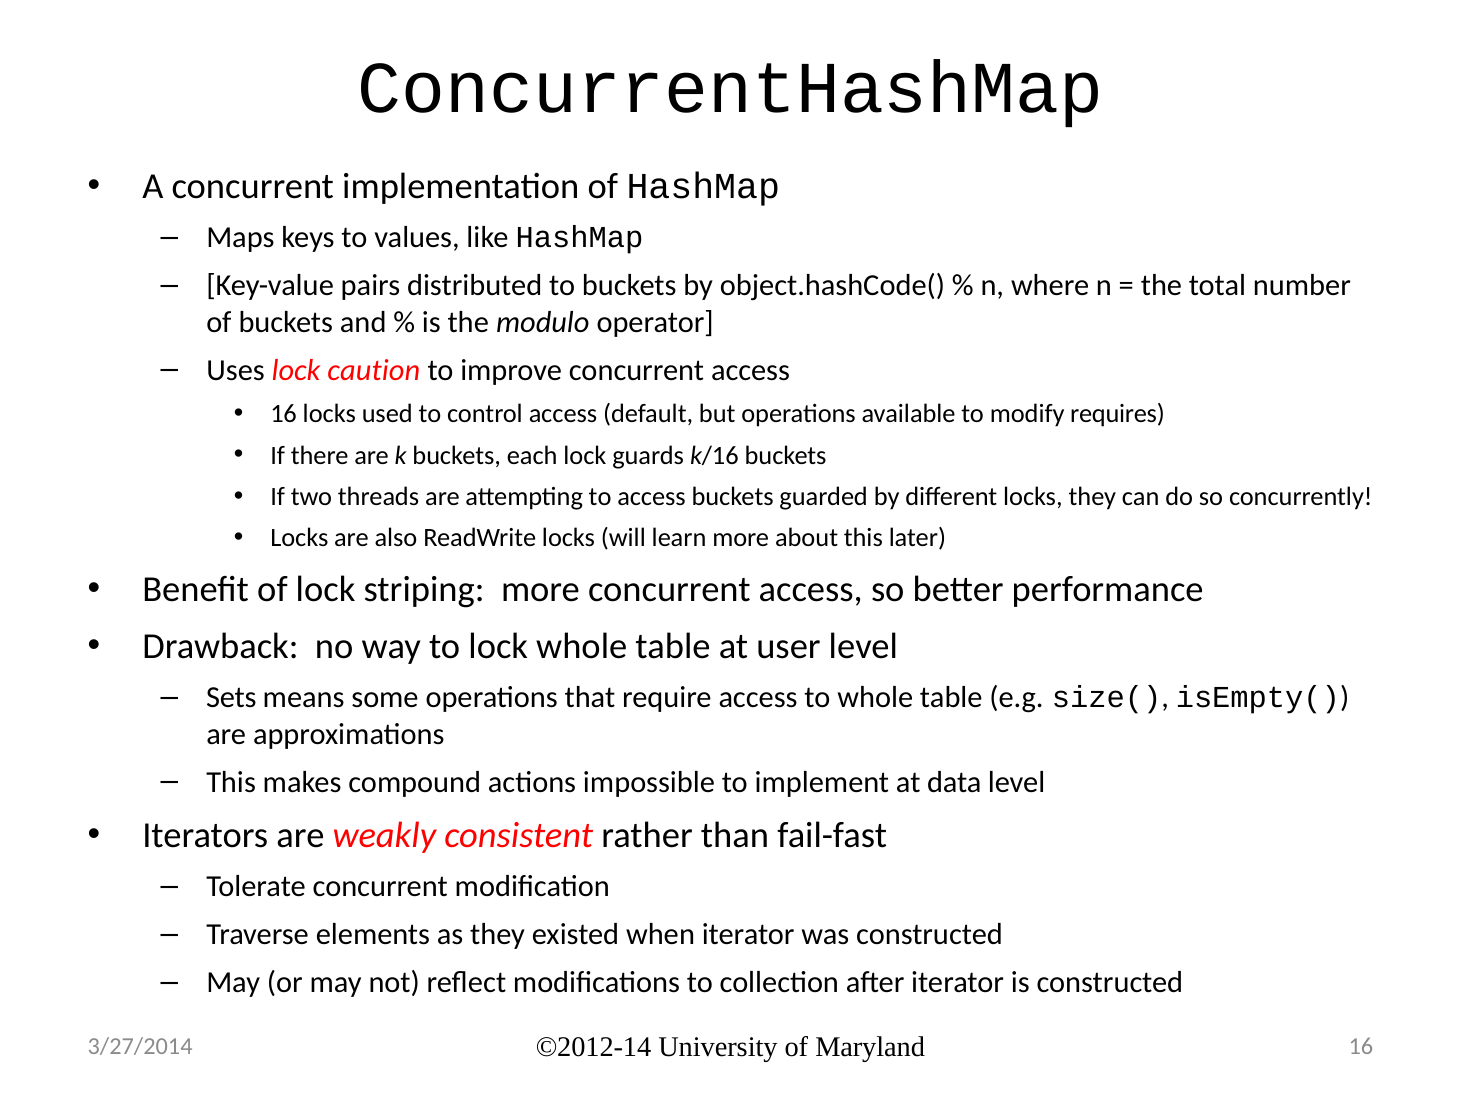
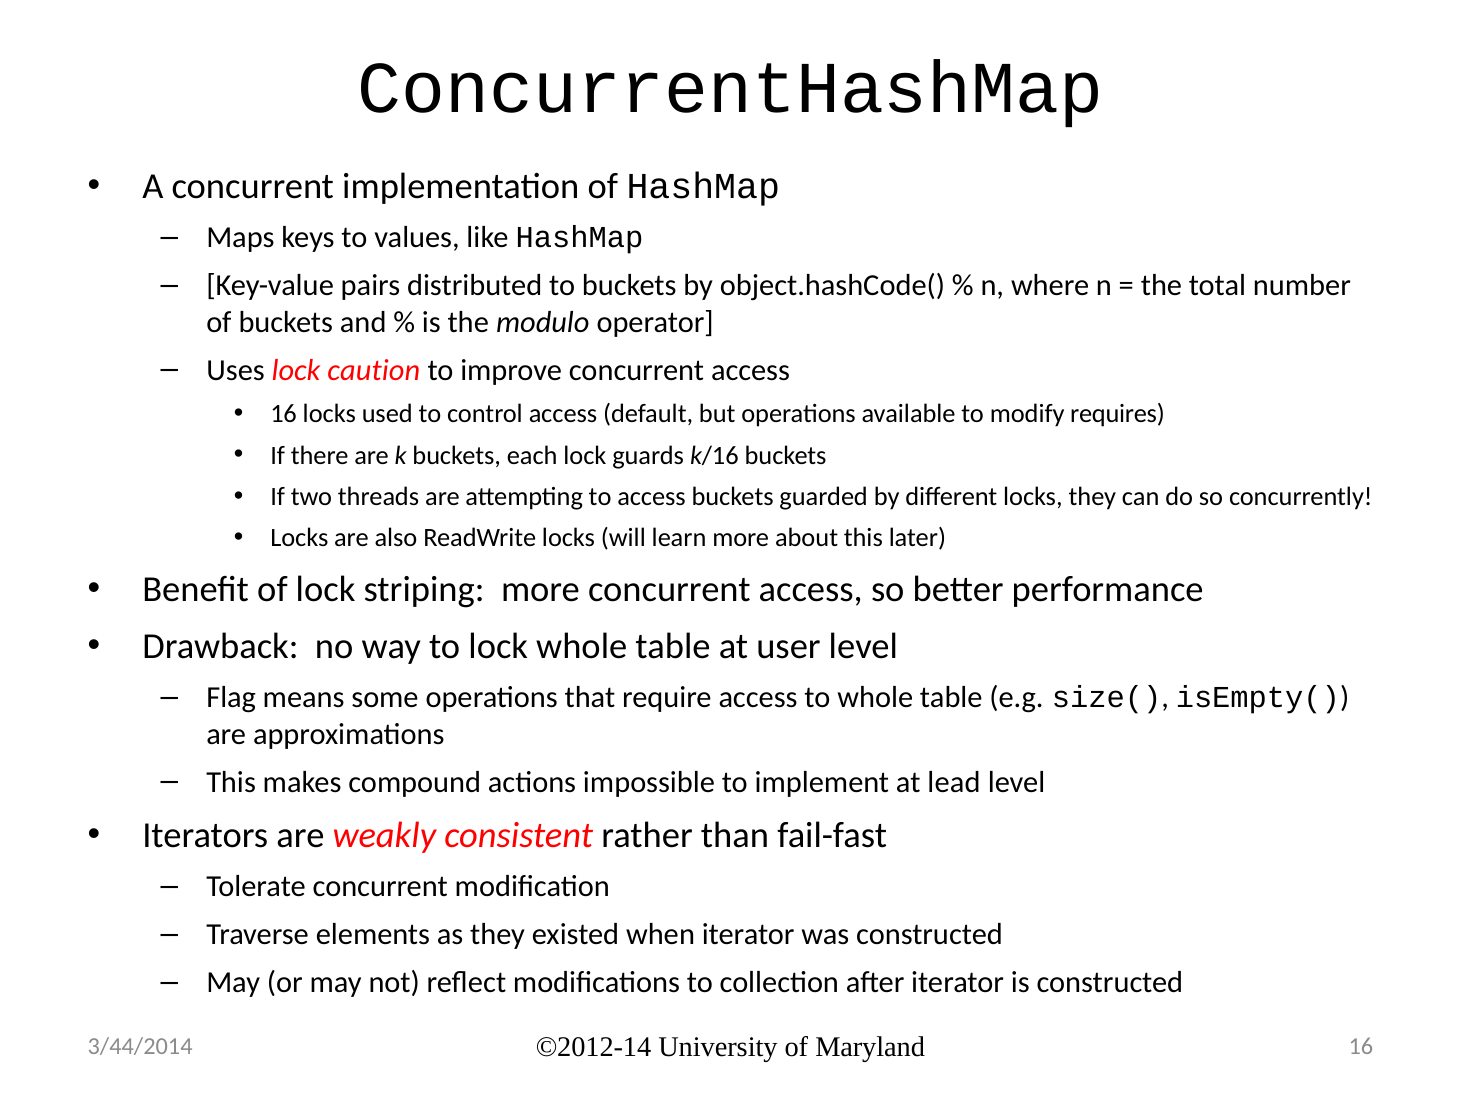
Sets: Sets -> Flag (231, 697)
data: data -> lead (954, 782)
3/27/2014: 3/27/2014 -> 3/44/2014 (140, 1046)
